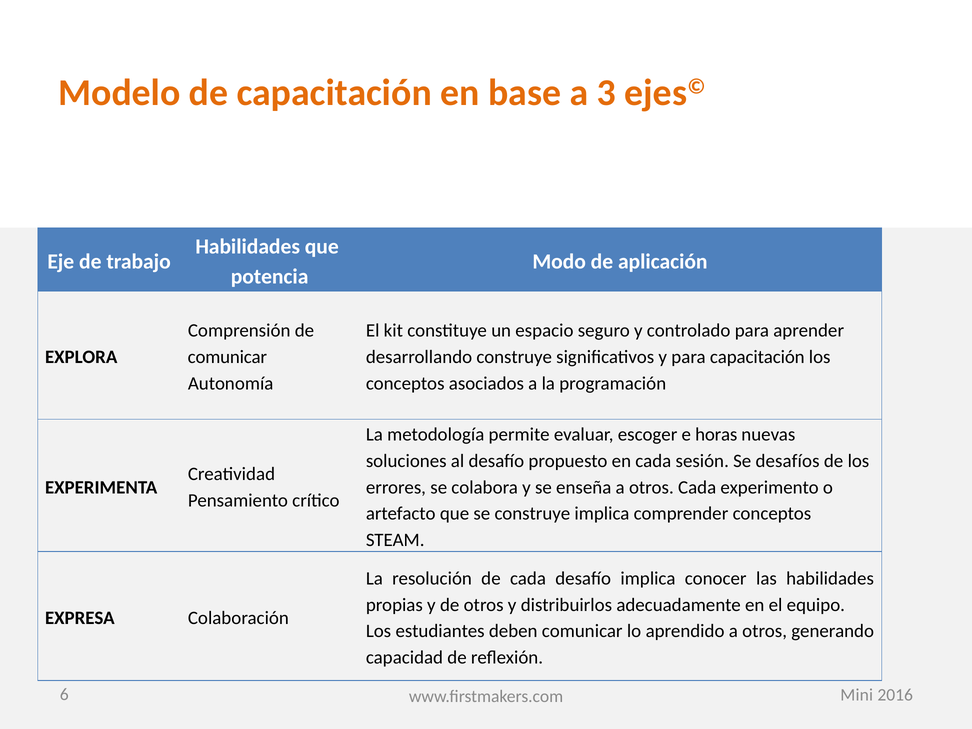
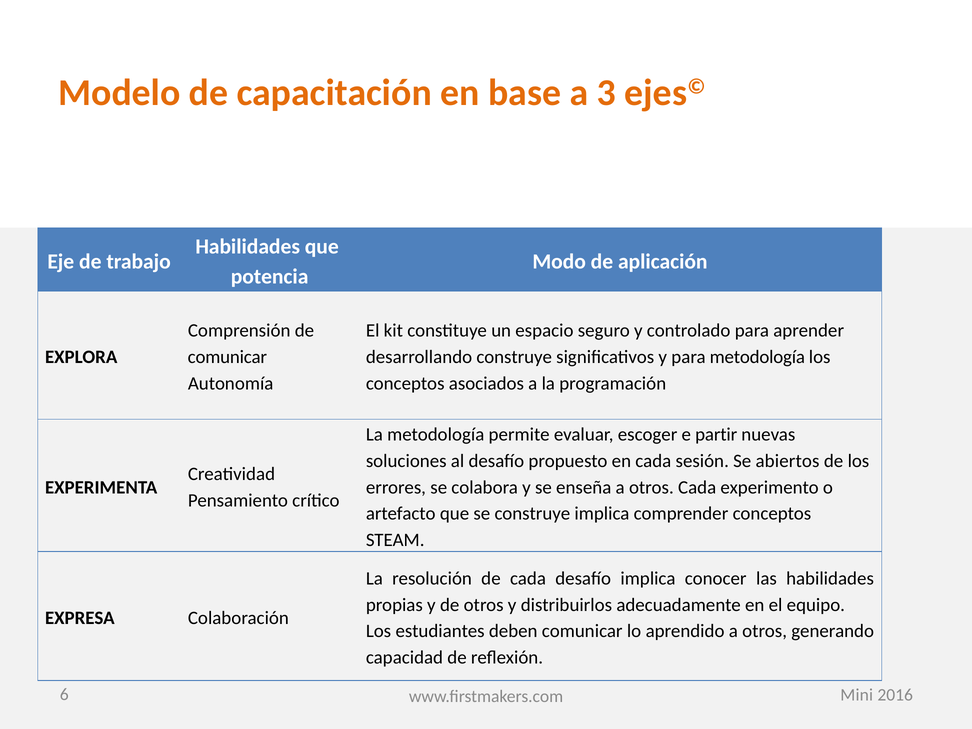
para capacitación: capacitación -> metodología (757, 357)
horas: horas -> partir (716, 434)
desafíos: desafíos -> abiertos (788, 461)
